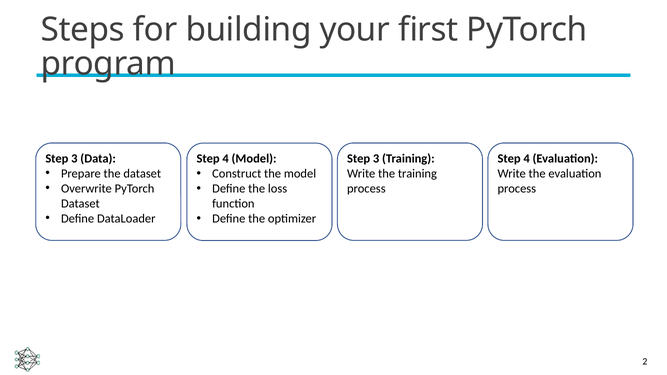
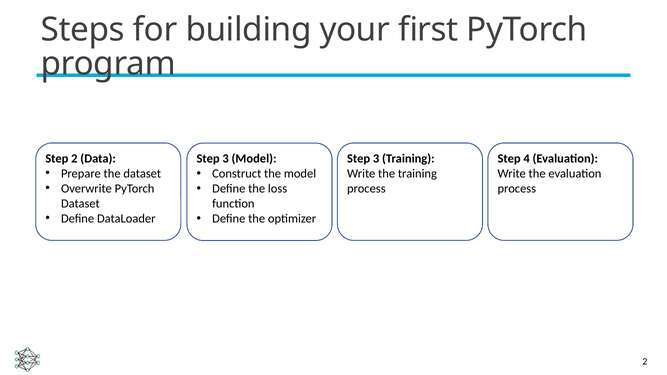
3: 3 -> 2 (74, 159)
4: 4 -> 3 (226, 159)
